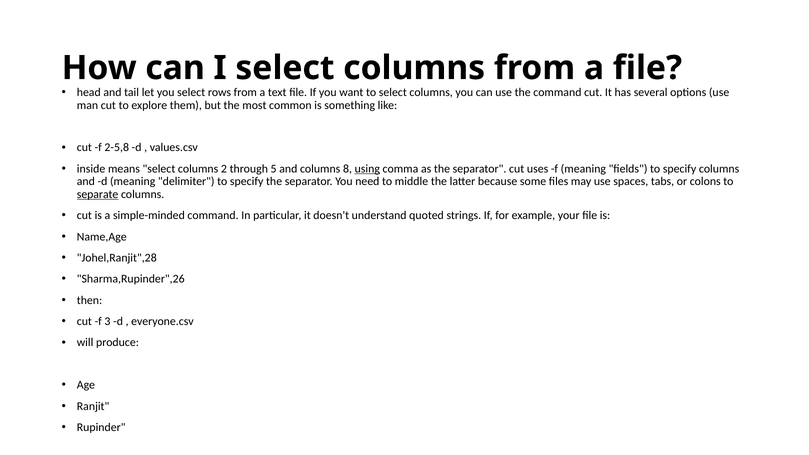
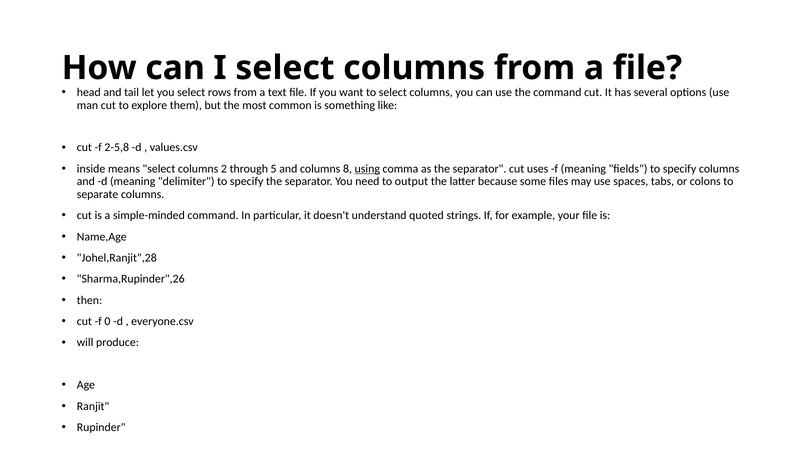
middle: middle -> output (411, 182)
separate underline: present -> none (98, 194)
3: 3 -> 0 (107, 321)
